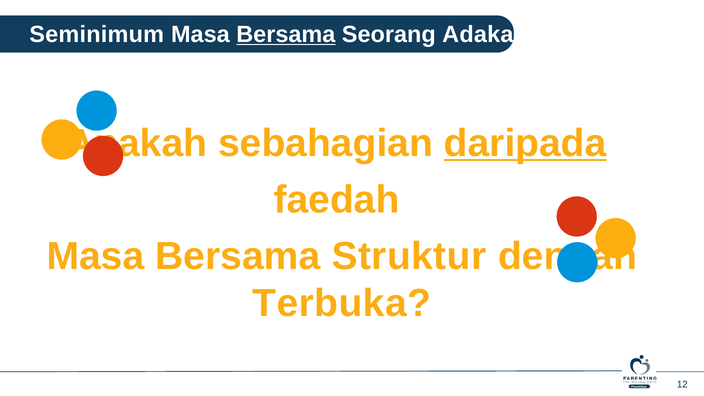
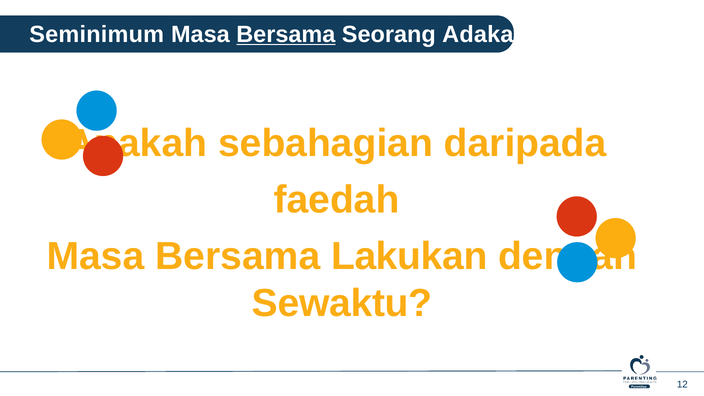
daripada underline: present -> none (525, 143)
Struktur: Struktur -> Lakukan (409, 257)
Terbuka: Terbuka -> Sewaktu (342, 304)
